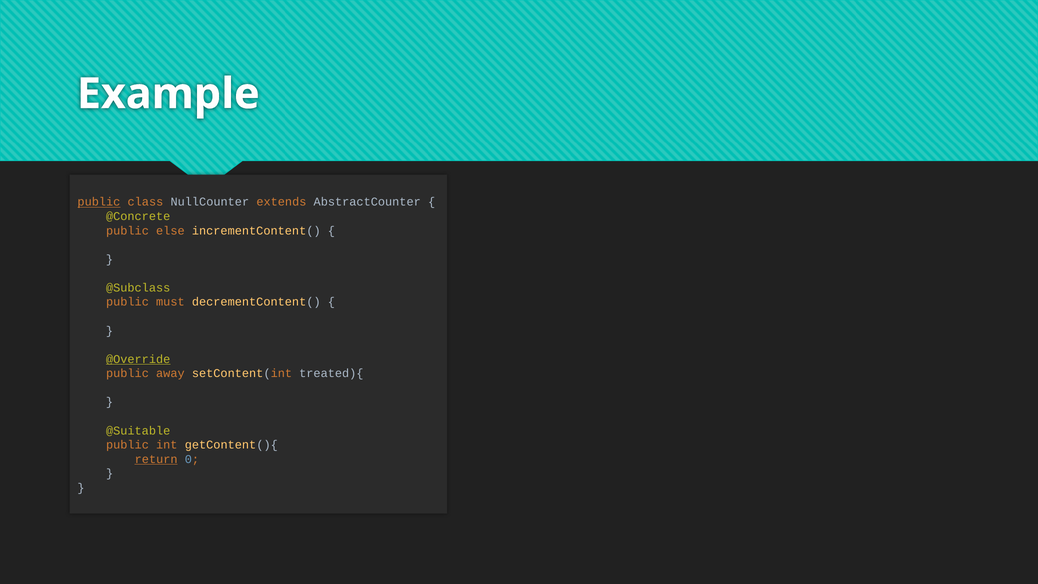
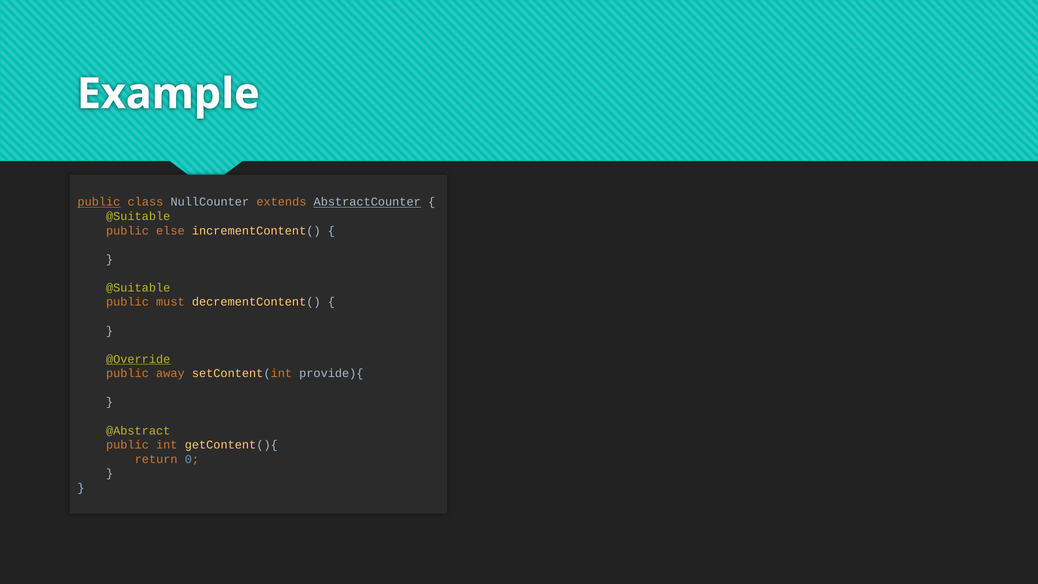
AbstractCounter underline: none -> present (367, 202)
@Concrete: @Concrete -> @Suitable (138, 216)
@Subclass: @Subclass -> @Suitable (138, 288)
treated){: treated){ -> provide){ (331, 373)
@Suitable: @Suitable -> @Abstract (138, 430)
return underline: present -> none (156, 459)
